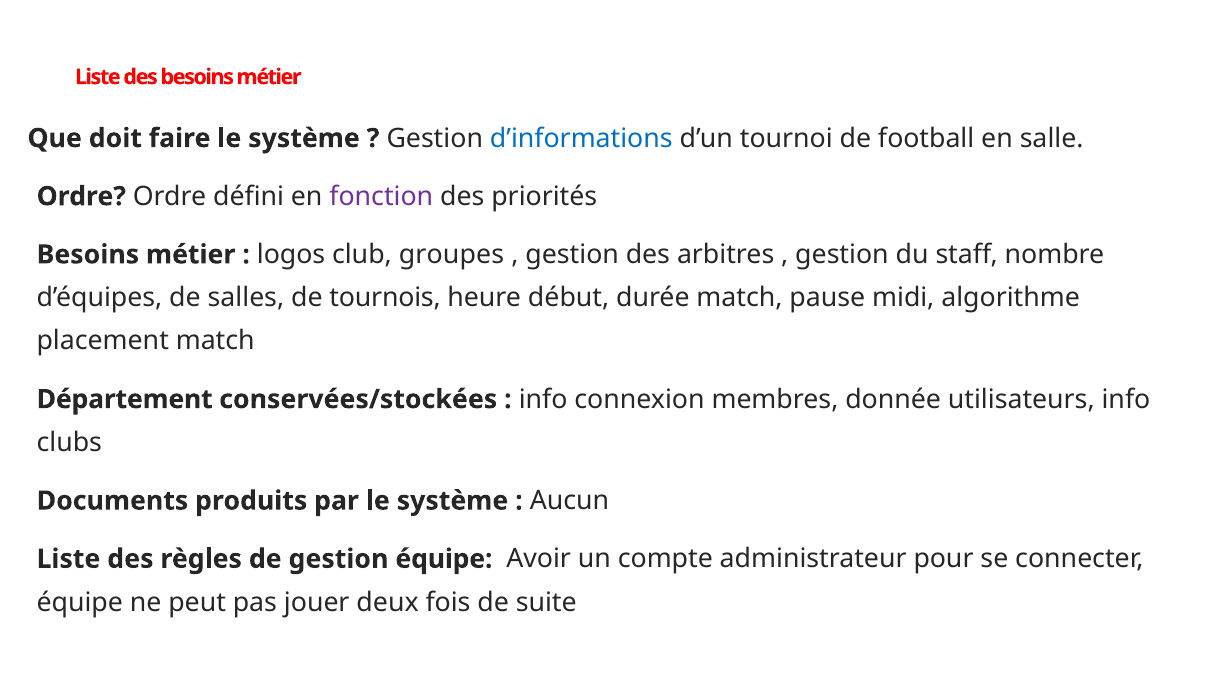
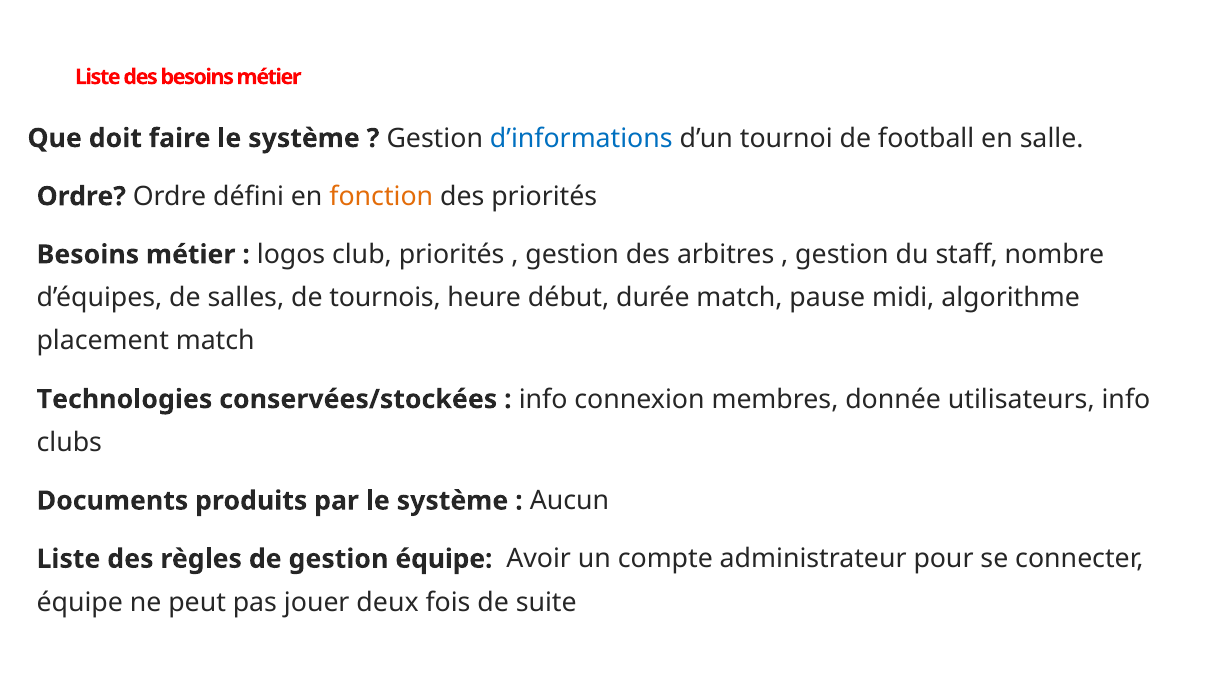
fonction colour: purple -> orange (381, 196)
club groupes: groupes -> priorités (452, 255)
Département: Département -> Technologies (124, 399)
